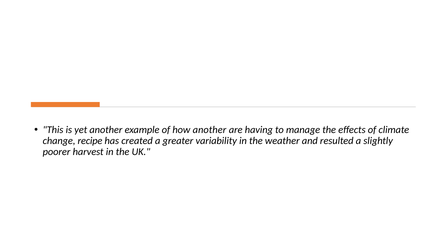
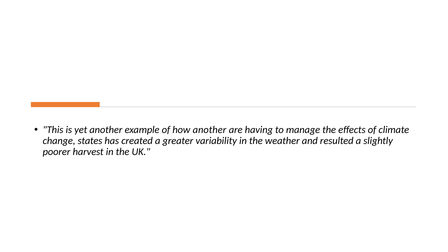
recipe: recipe -> states (90, 141)
